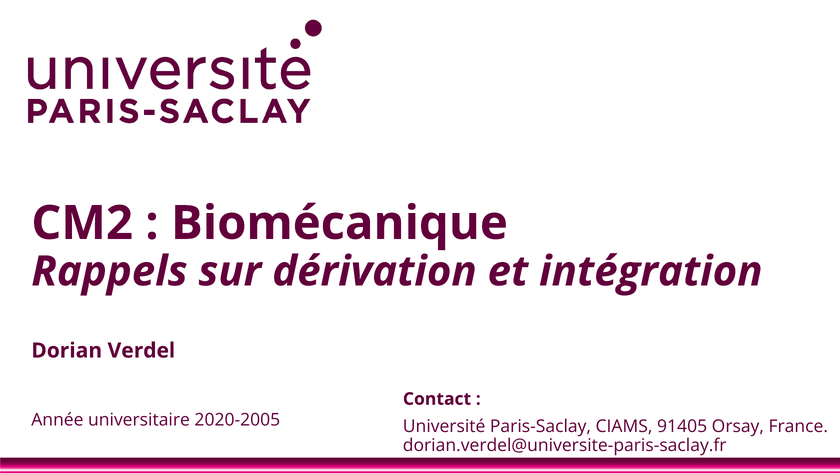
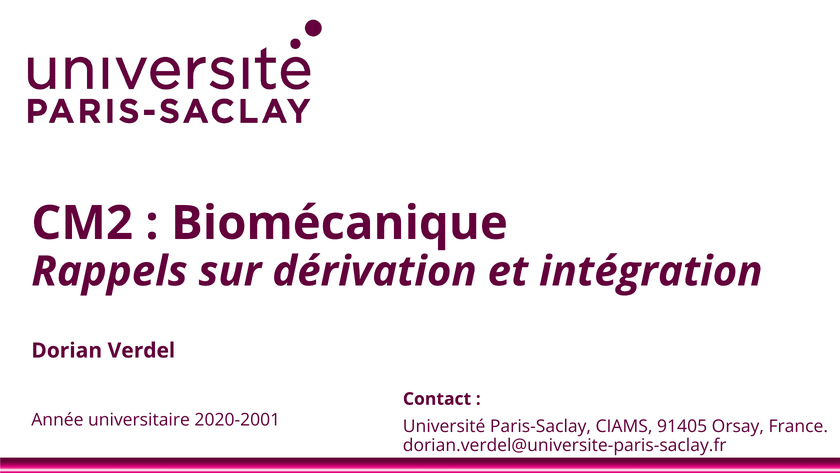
2020-2005: 2020-2005 -> 2020-2001 (237, 420)
